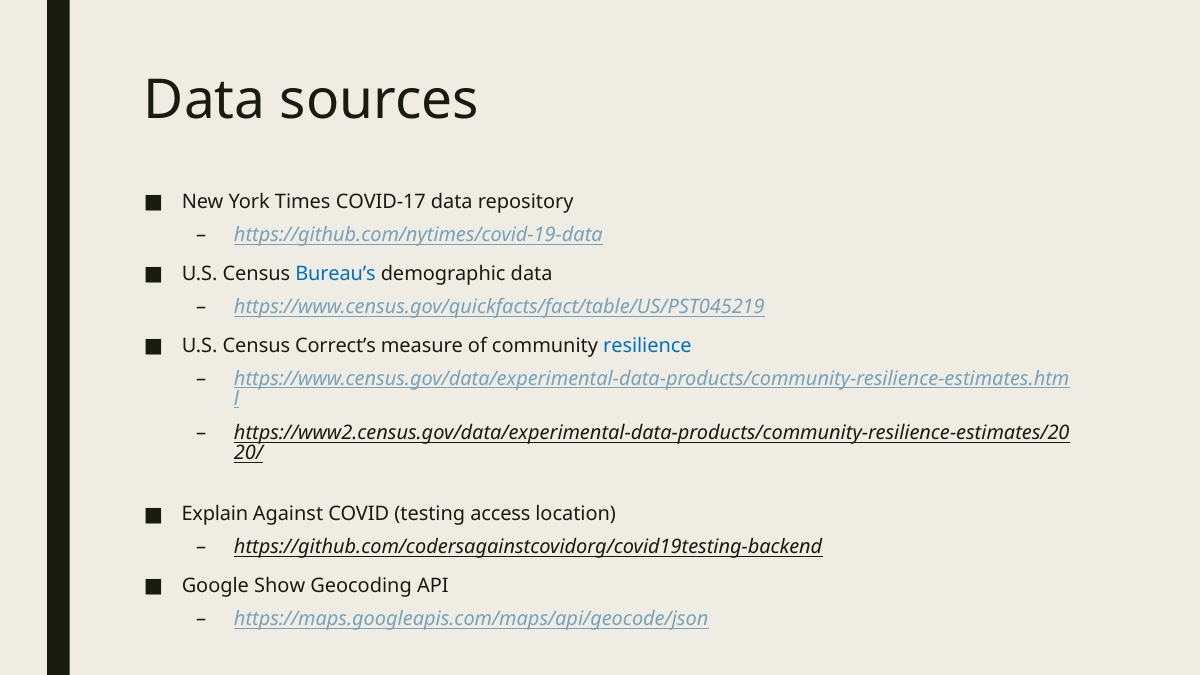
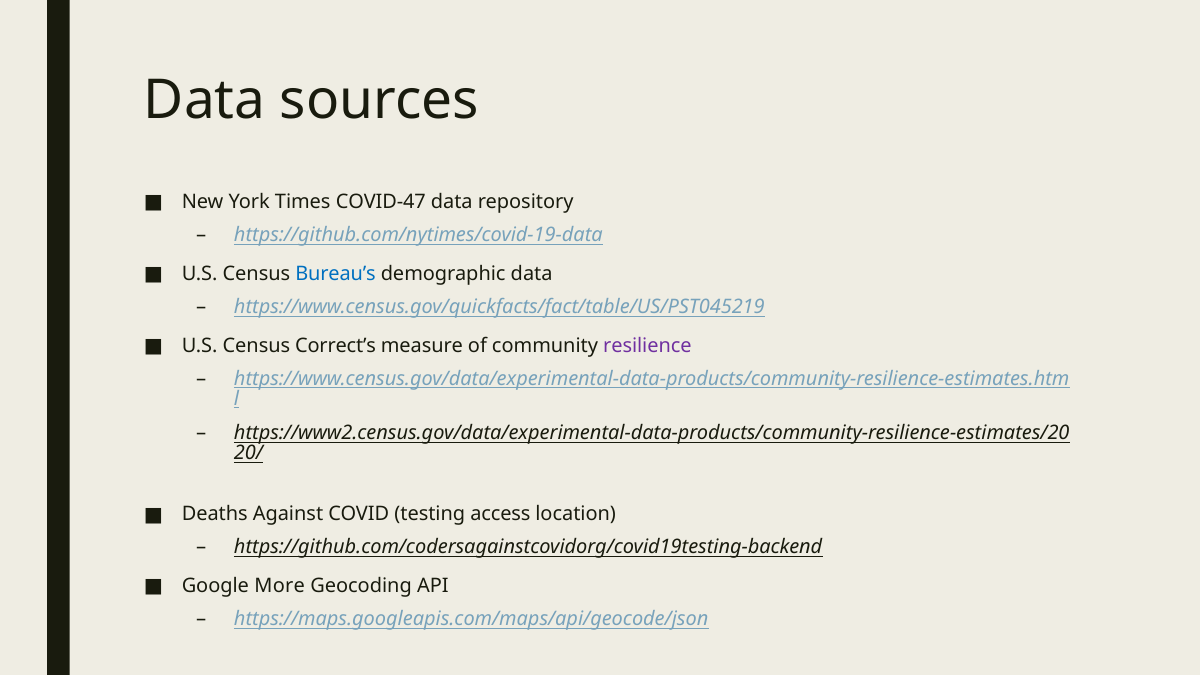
COVID-17: COVID-17 -> COVID-47 (381, 202)
resilience colour: blue -> purple (647, 346)
Explain: Explain -> Deaths (215, 514)
Show: Show -> More (280, 586)
